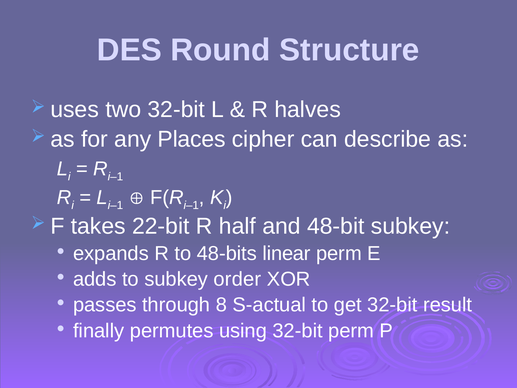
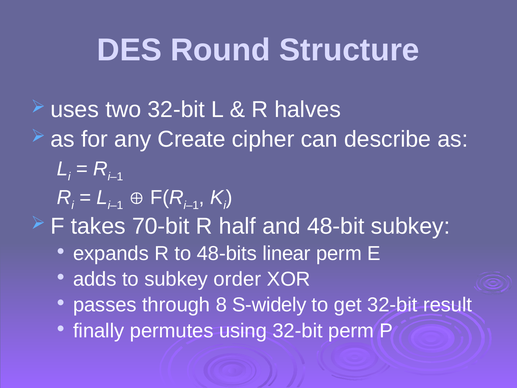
Places: Places -> Create (192, 139)
22-bit: 22-bit -> 70-bit (161, 226)
S-actual: S-actual -> S-widely (269, 305)
